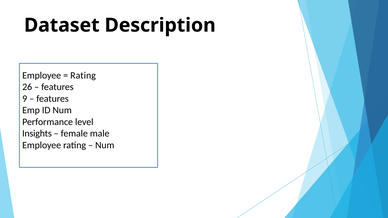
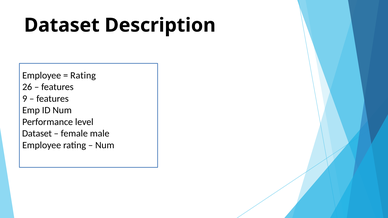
Insights: Insights -> Dataset (37, 134)
